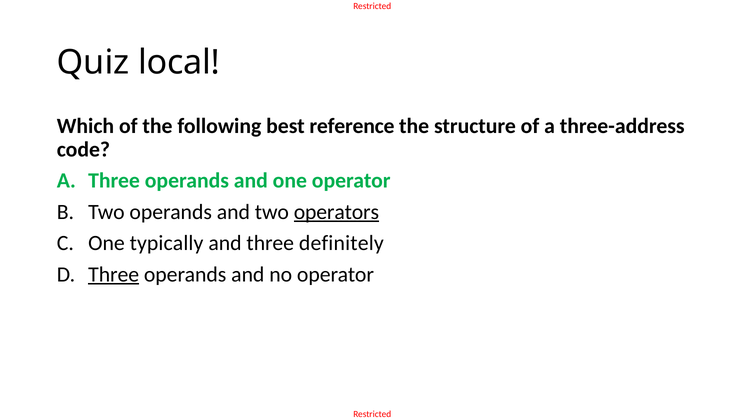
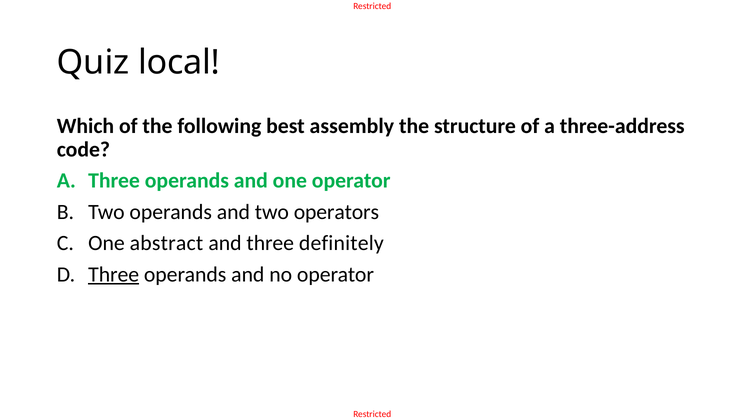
reference: reference -> assembly (352, 126)
operators underline: present -> none (336, 212)
typically: typically -> abstract (166, 243)
